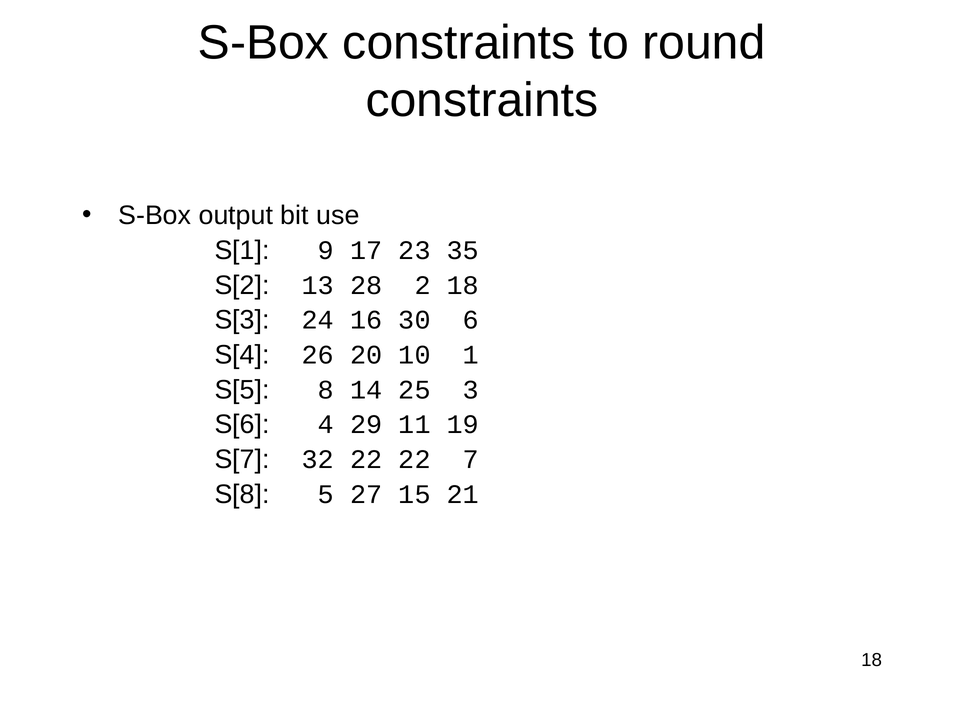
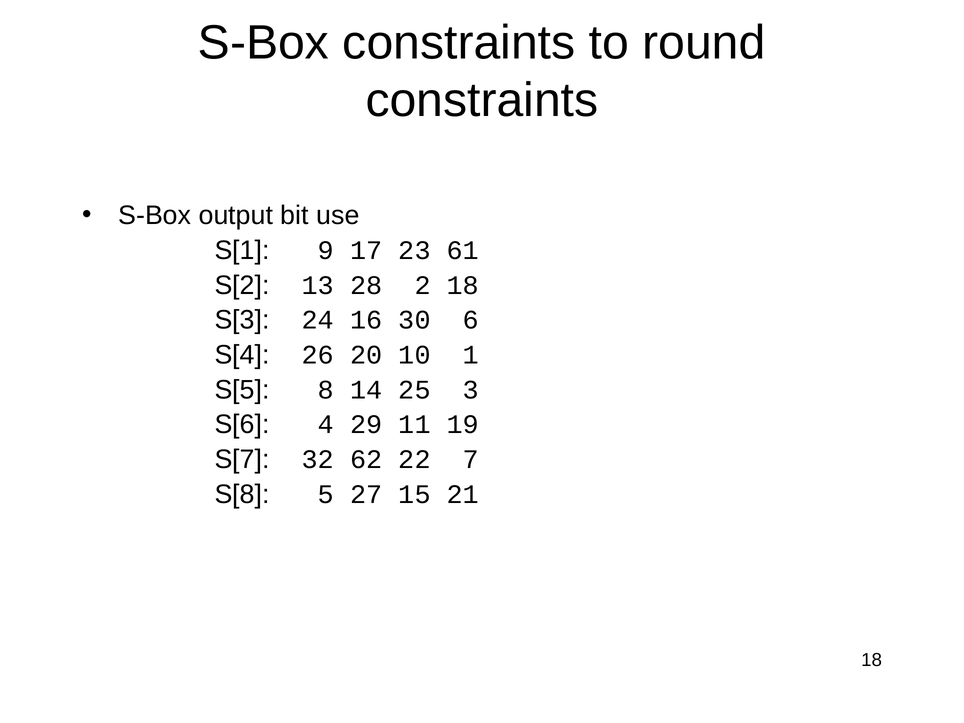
35: 35 -> 61 (463, 250)
32 22: 22 -> 62 (366, 459)
